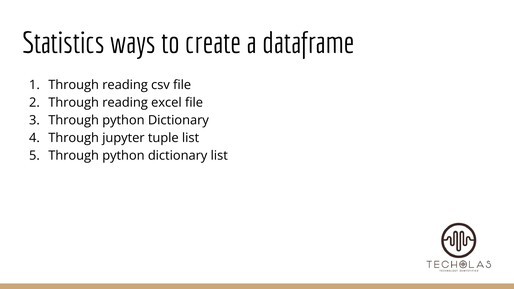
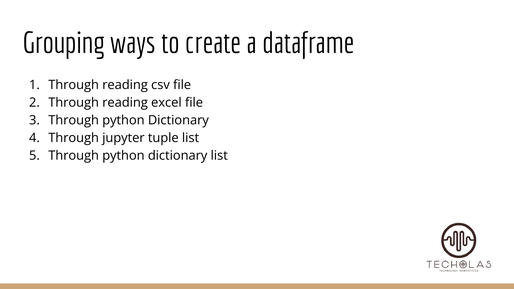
Statistics: Statistics -> Grouping (64, 43)
